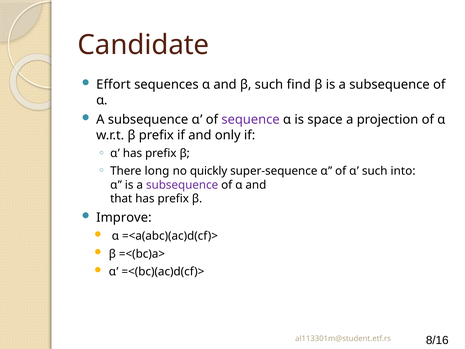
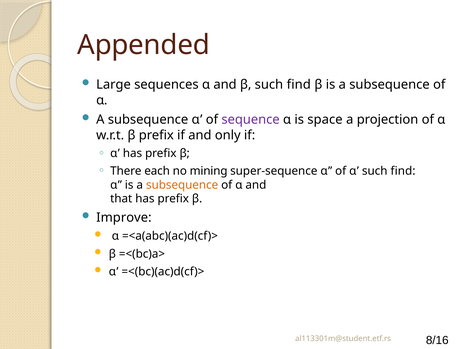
Candidate: Candidate -> Appended (144, 45)
Effort: Effort -> Large (114, 85)
long: long -> each (157, 171)
quickly: quickly -> mining (209, 171)
α such into: into -> find (403, 171)
subsequence colour: purple -> orange (182, 185)
